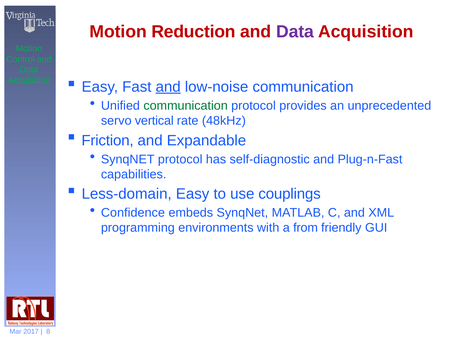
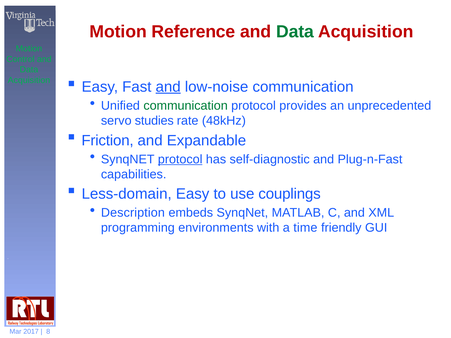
Reduction: Reduction -> Reference (194, 32)
Data colour: purple -> green (295, 32)
vertical: vertical -> studies (154, 121)
protocol underline: none -> present (180, 159)
Confidence: Confidence -> Description (133, 213)
from: from -> time (305, 228)
